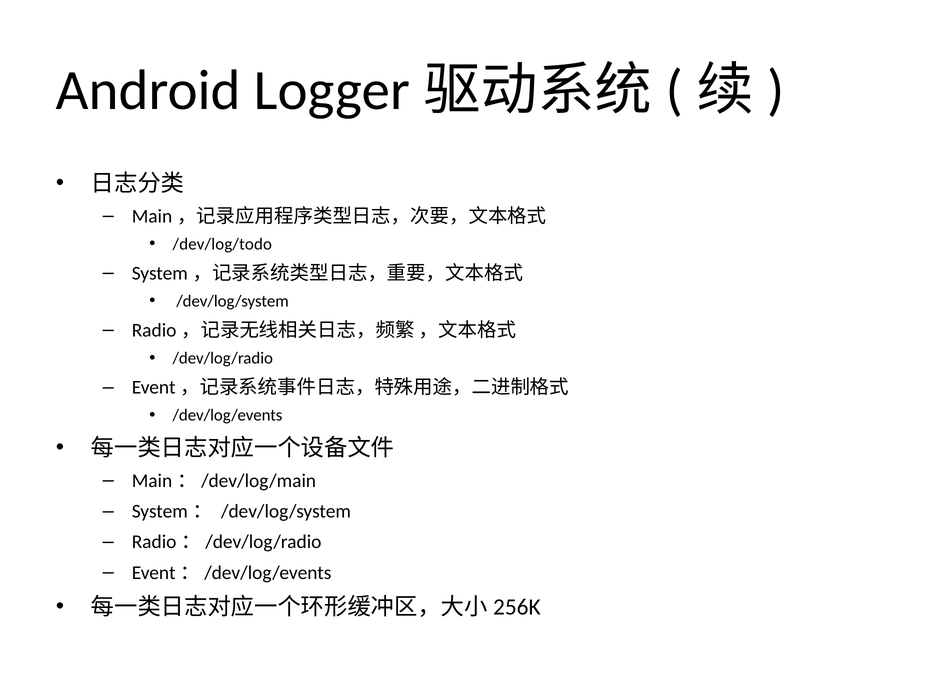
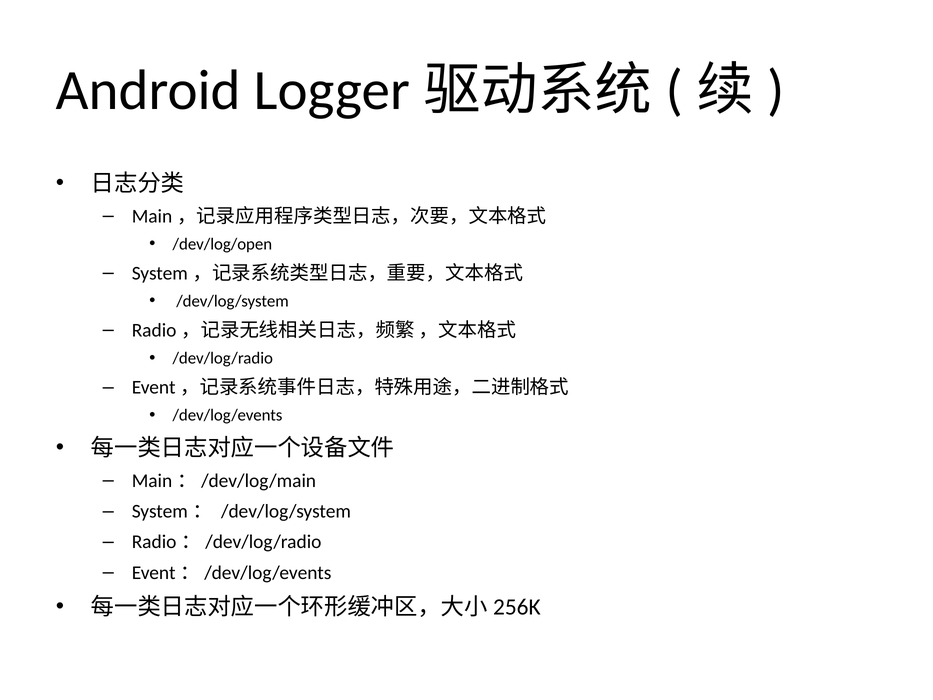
/dev/log/todo: /dev/log/todo -> /dev/log/open (222, 244)
